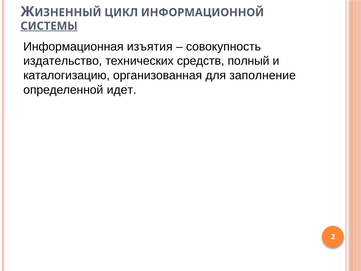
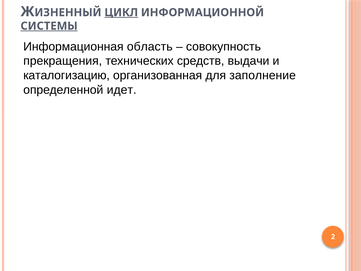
ЦИКЛ underline: none -> present (121, 12)
изъятия: изъятия -> область (150, 47)
издательство: издательство -> прекращения (63, 61)
полный: полный -> выдачи (248, 61)
